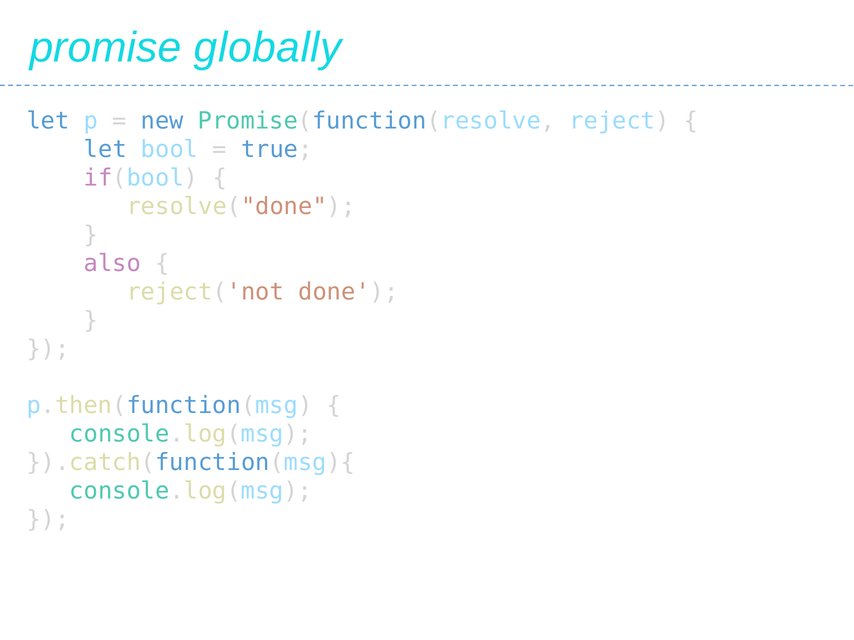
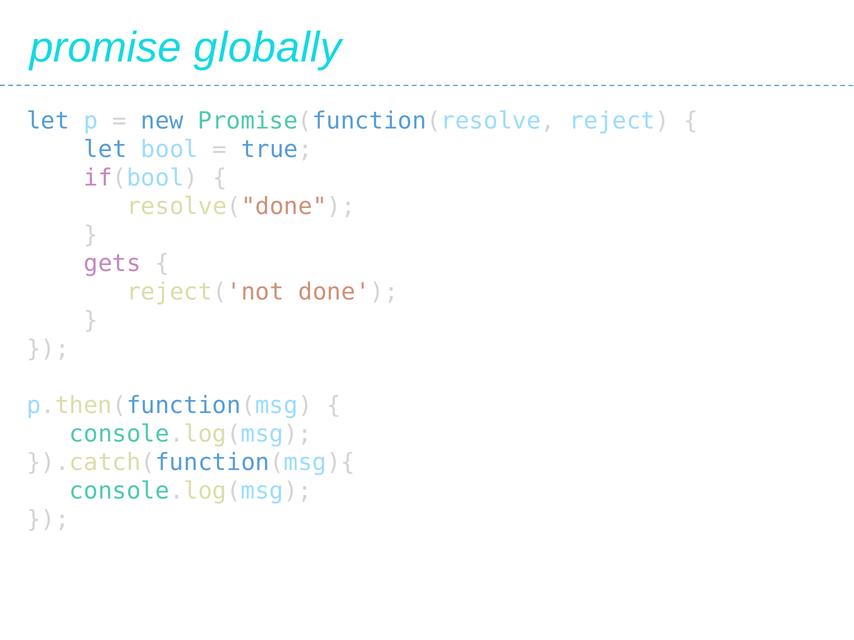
also: also -> gets (112, 264)
